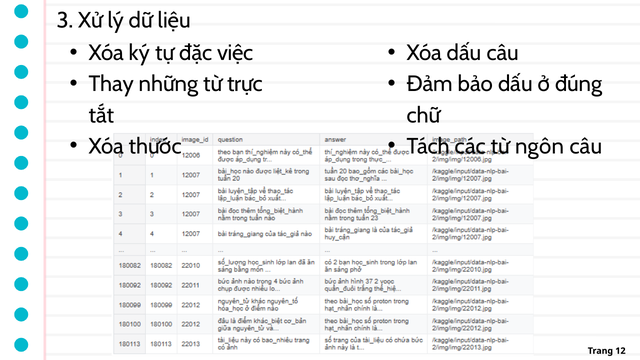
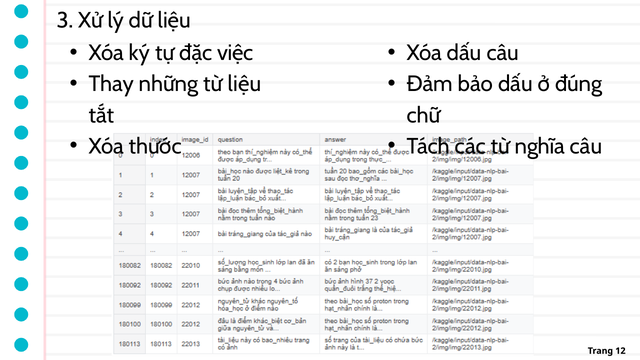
từ trực: trực -> liệu (245, 84)
ngôn: ngôn -> nghĩa (540, 146)
